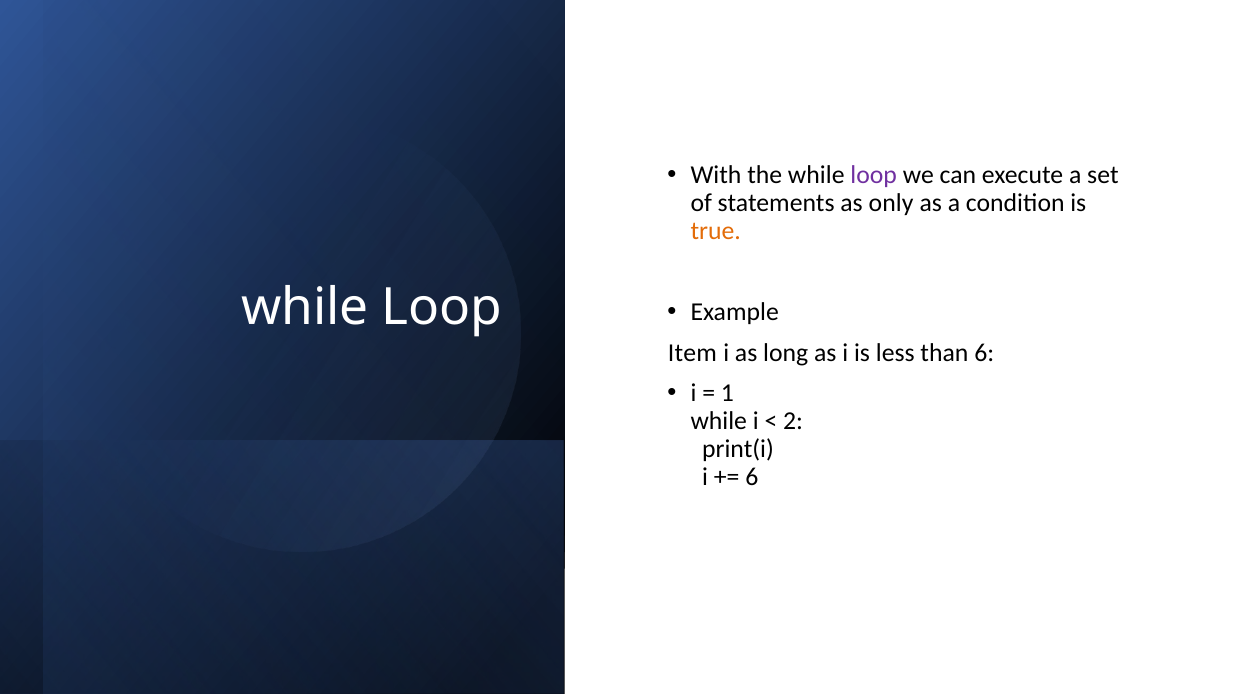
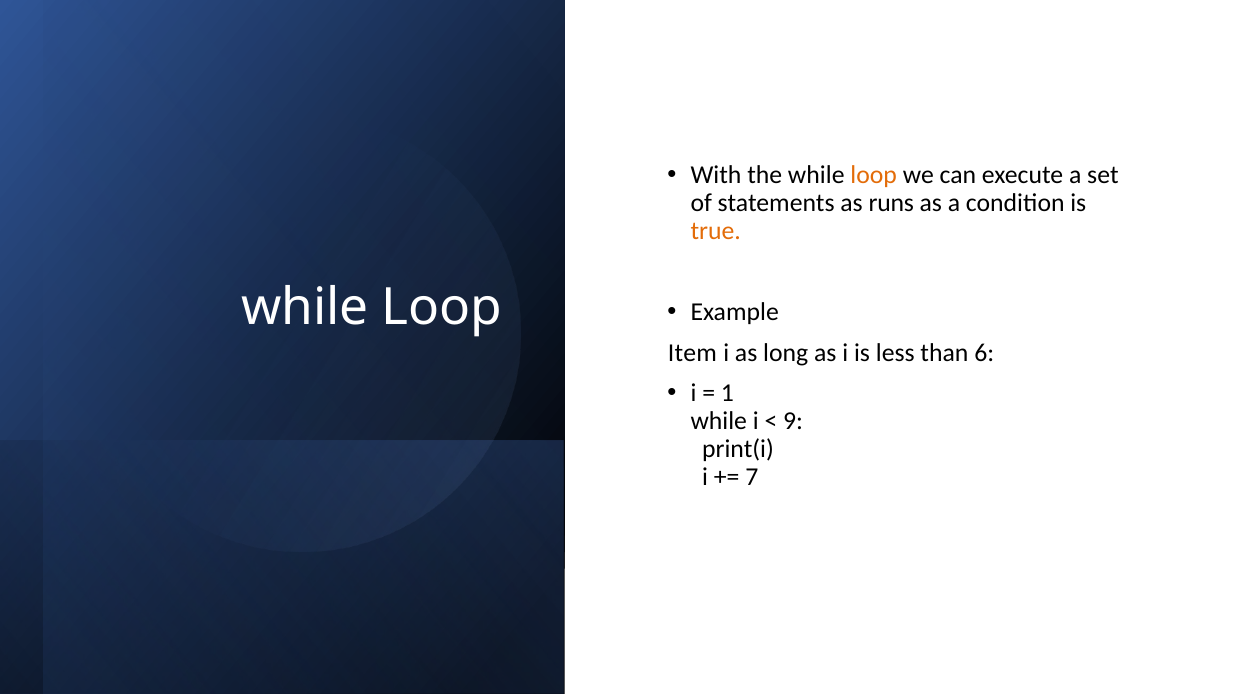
loop colour: purple -> orange (874, 175)
only: only -> runs (891, 203)
2: 2 -> 9 (793, 421)
6: 6 -> 7 (752, 477)
